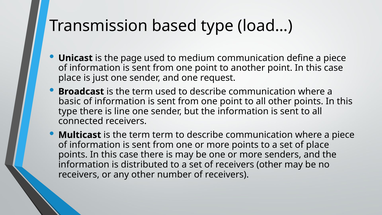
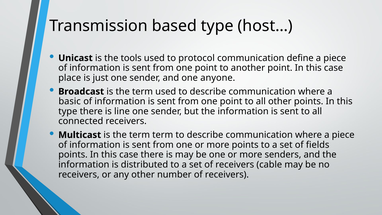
load…: load… -> host… (265, 26)
page: page -> tools (131, 58)
medium: medium -> protocol (197, 58)
request: request -> anyone (218, 78)
of place: place -> fields (318, 145)
receivers other: other -> cable (269, 165)
